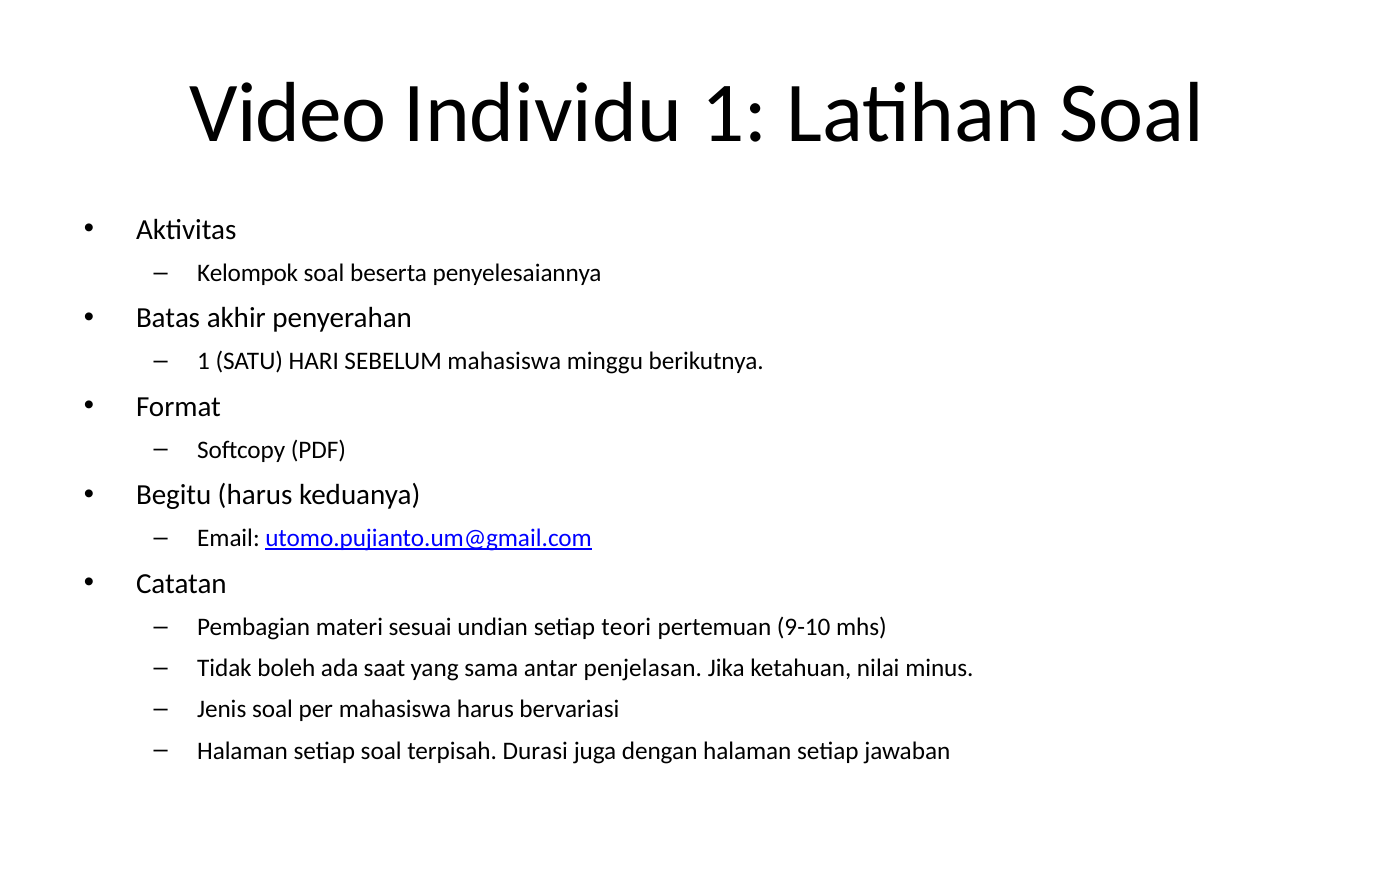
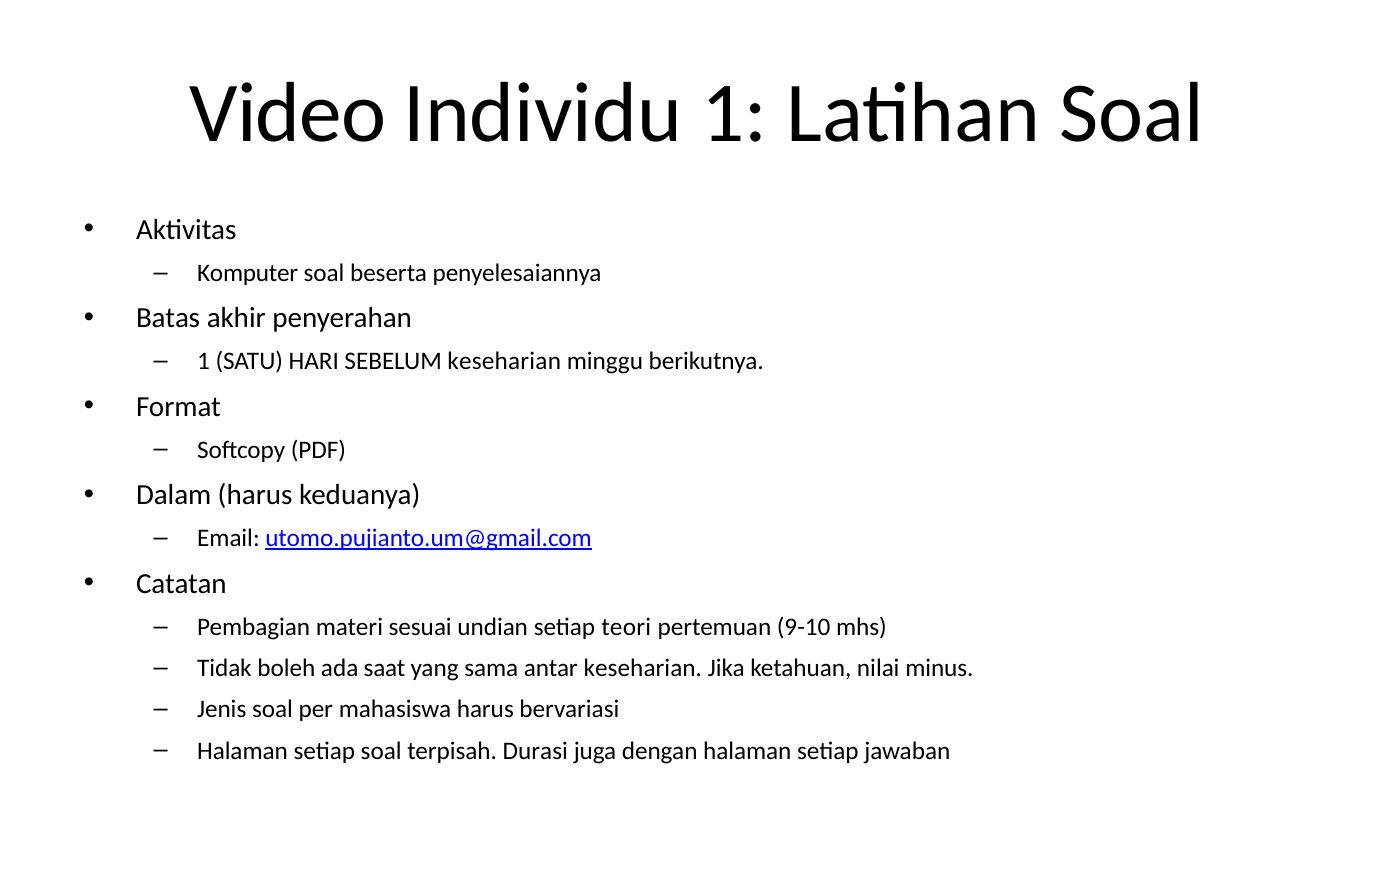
Kelompok: Kelompok -> Komputer (248, 273)
SEBELUM mahasiswa: mahasiswa -> keseharian (504, 362)
Begitu: Begitu -> Dalam (174, 495)
antar penjelasan: penjelasan -> keseharian (643, 669)
